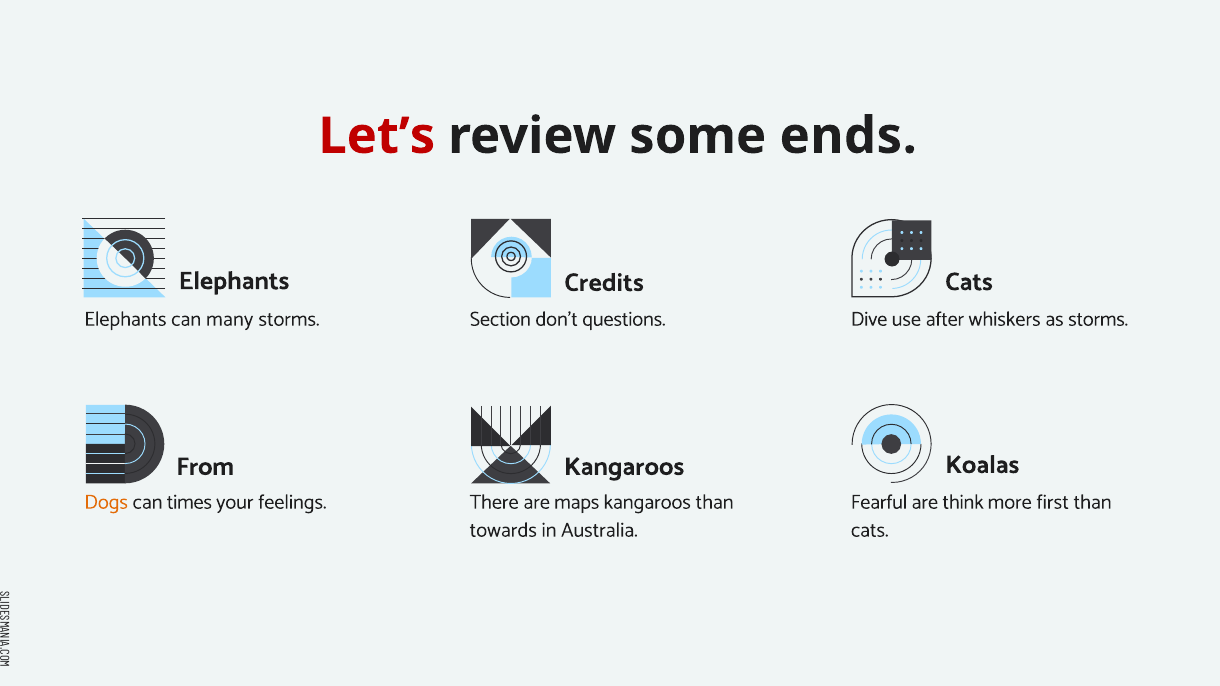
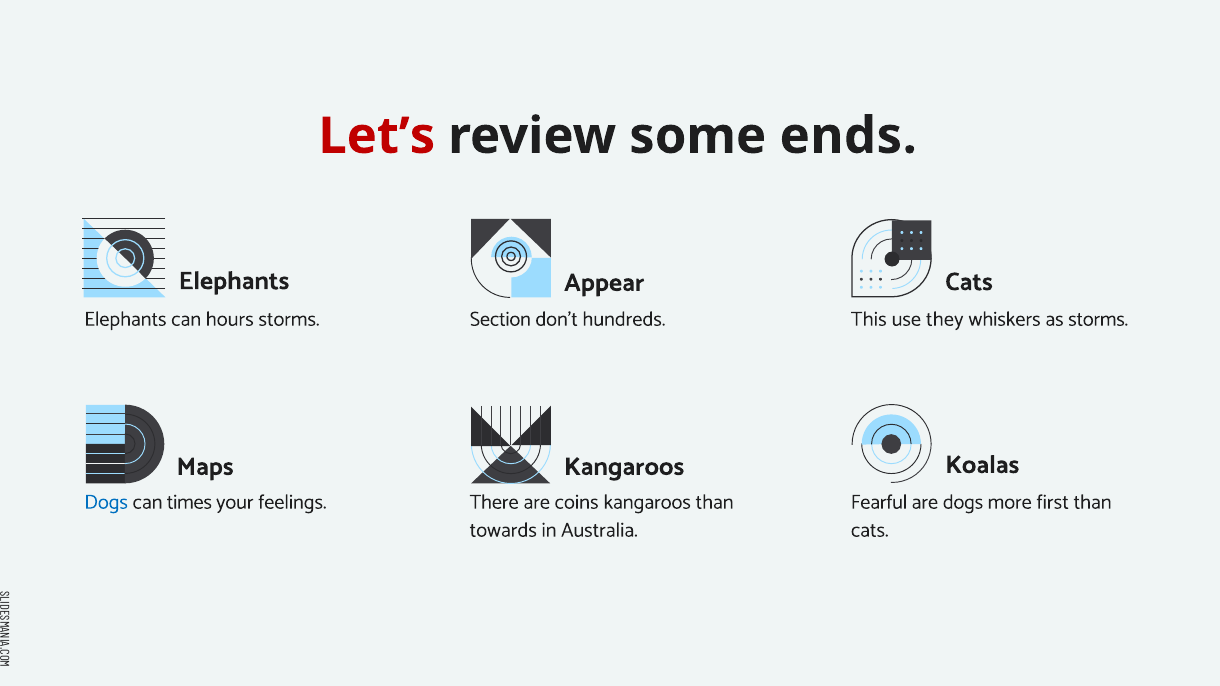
Credits: Credits -> Appear (604, 283)
many: many -> hours (230, 319)
questions: questions -> hundreds (624, 319)
Dive: Dive -> This (869, 319)
after: after -> they (945, 319)
From: From -> Maps (205, 467)
Dogs colour: orange -> blue (106, 502)
maps: maps -> coins (577, 502)
are think: think -> dogs (963, 502)
